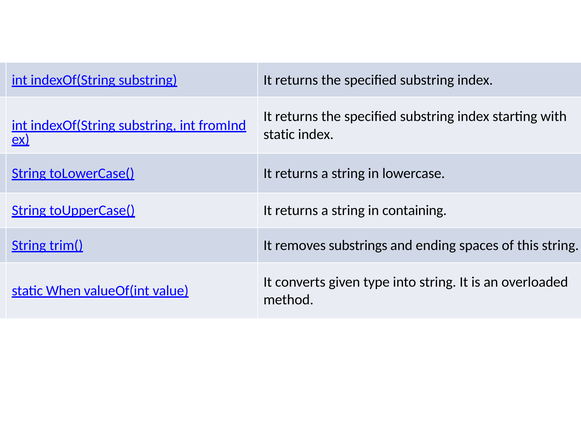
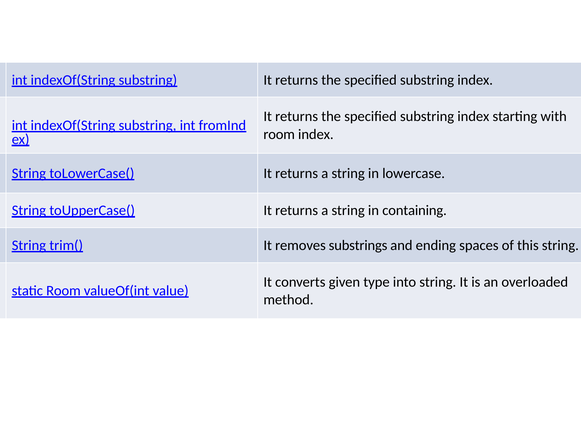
static: static -> room (279, 134)
static When: When -> Room (63, 291)
